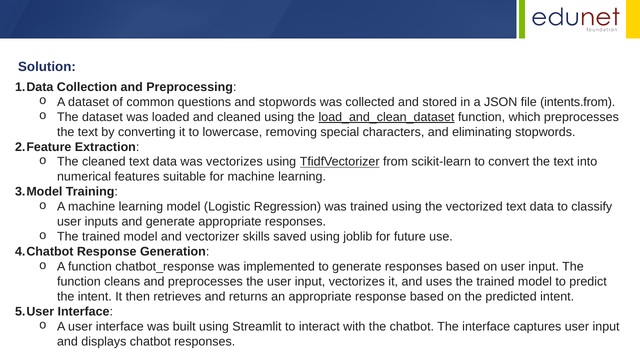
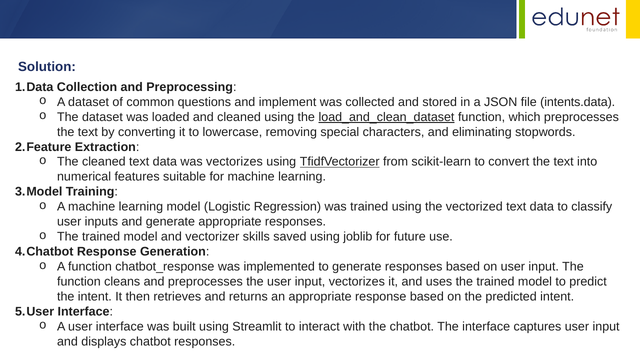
and stopwords: stopwords -> implement (288, 102)
intents.from: intents.from -> intents.data (578, 102)
